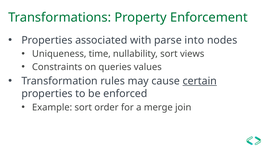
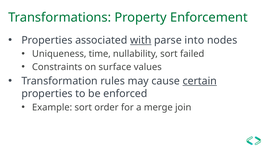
with underline: none -> present (141, 40)
views: views -> failed (192, 54)
queries: queries -> surface (115, 67)
